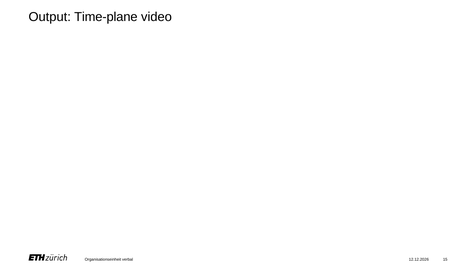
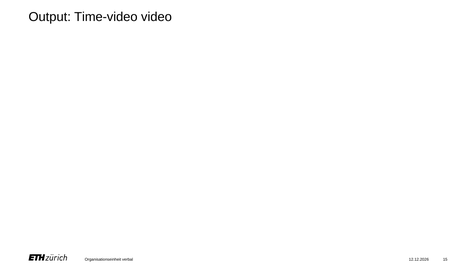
Time-plane: Time-plane -> Time-video (106, 17)
